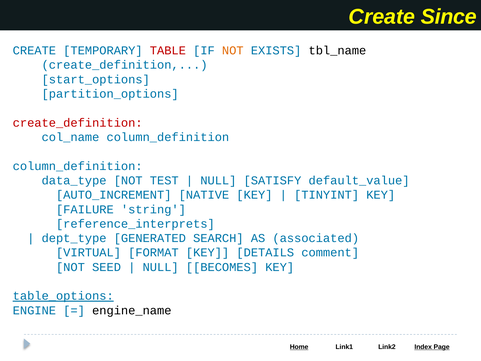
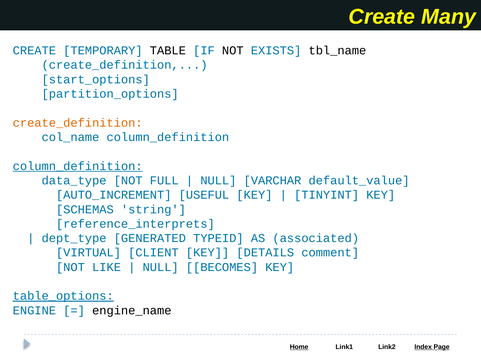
Since: Since -> Many (449, 17)
TABLE colour: red -> black (168, 50)
NOT colour: orange -> black (233, 50)
create_definition colour: red -> orange (78, 123)
column_definition underline: none -> present (78, 166)
TEST: TEST -> FULL (164, 180)
SATISFY: SATISFY -> VARCHAR (272, 180)
NATIVE: NATIVE -> USEFUL (204, 195)
FAILURE: FAILURE -> SCHEMAS (85, 209)
SEARCH: SEARCH -> TYPEID (218, 238)
FORMAT: FORMAT -> CLIENT (153, 253)
SEED: SEED -> LIKE (107, 267)
